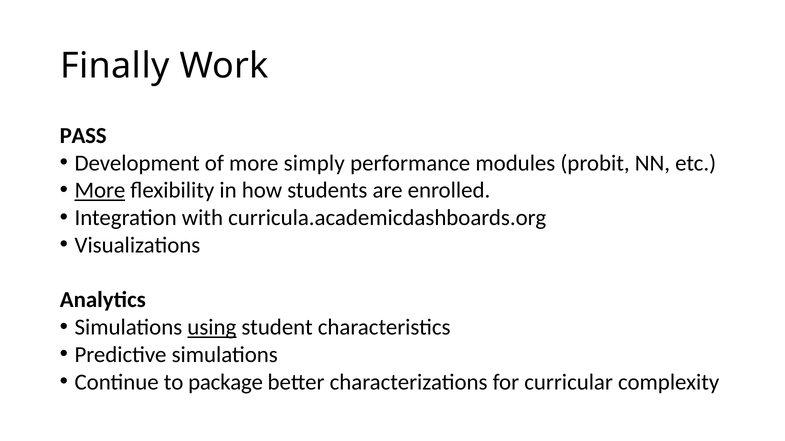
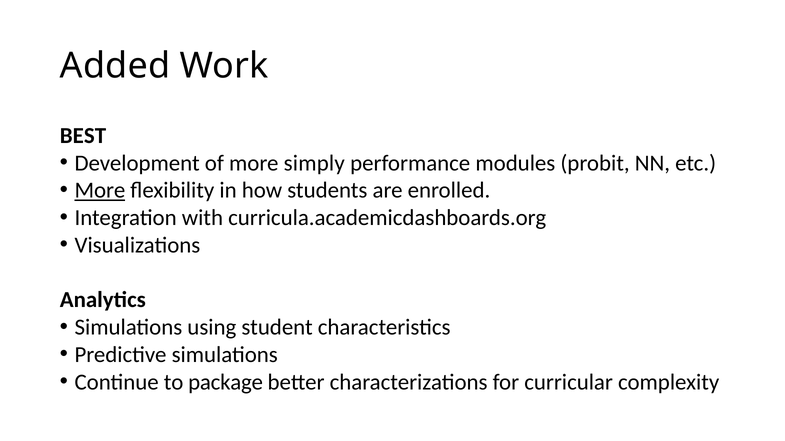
Finally: Finally -> Added (115, 66)
PASS: PASS -> BEST (83, 136)
using underline: present -> none (212, 328)
